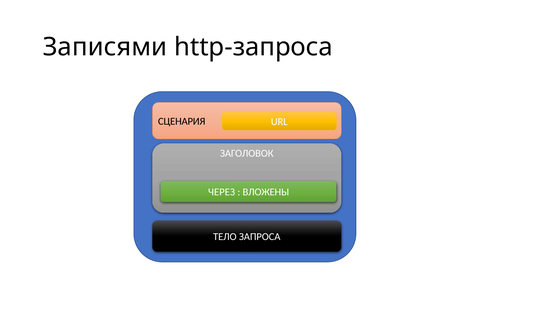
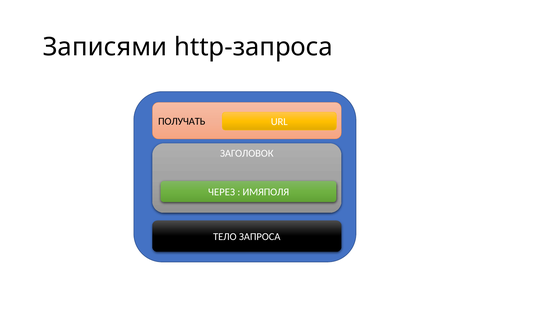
СЦЕНАРИЯ: СЦЕНАРИЯ -> ПОЛУЧАТЬ (182, 121)
ВЛОЖЕНЫ: ВЛОЖЕНЫ -> ИМЯПОЛЯ (266, 192)
